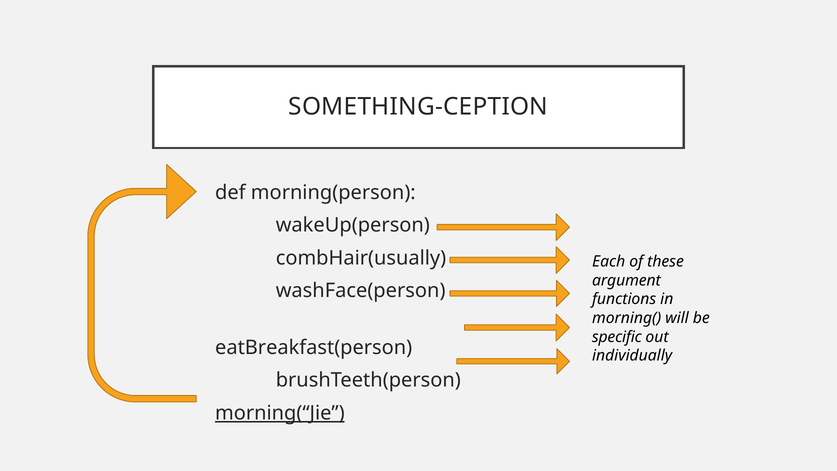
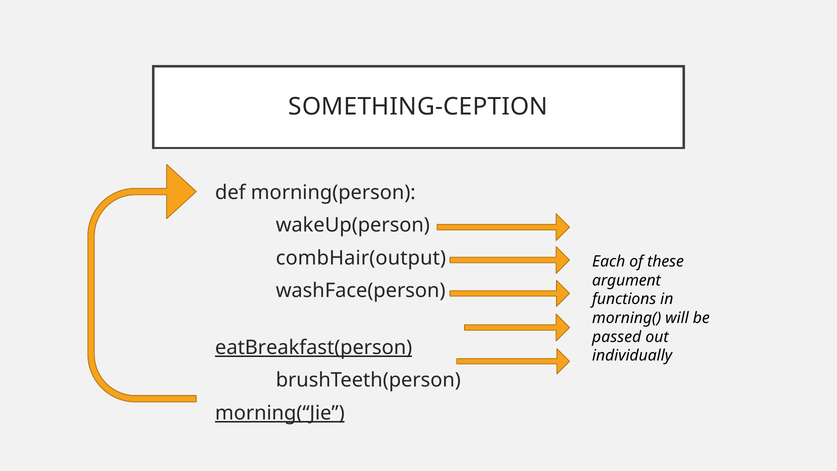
combHair(usually: combHair(usually -> combHair(output (361, 258)
specific: specific -> passed (617, 337)
eatBreakfast(person underline: none -> present (314, 347)
